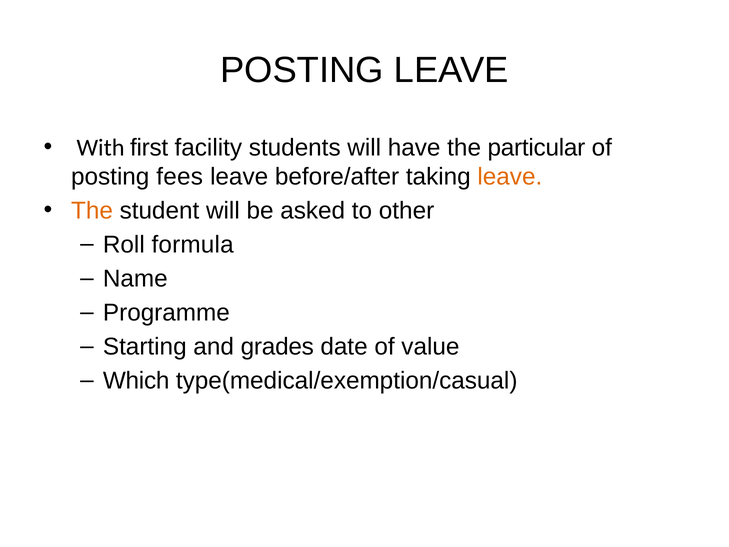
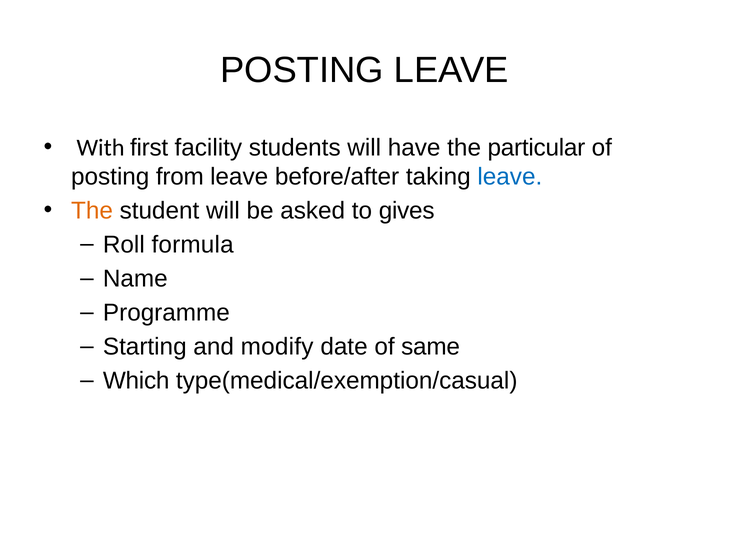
fees: fees -> from (180, 177)
leave colour: orange -> blue (510, 177)
other: other -> gives (407, 211)
grades: grades -> modify (277, 347)
value: value -> same (431, 347)
